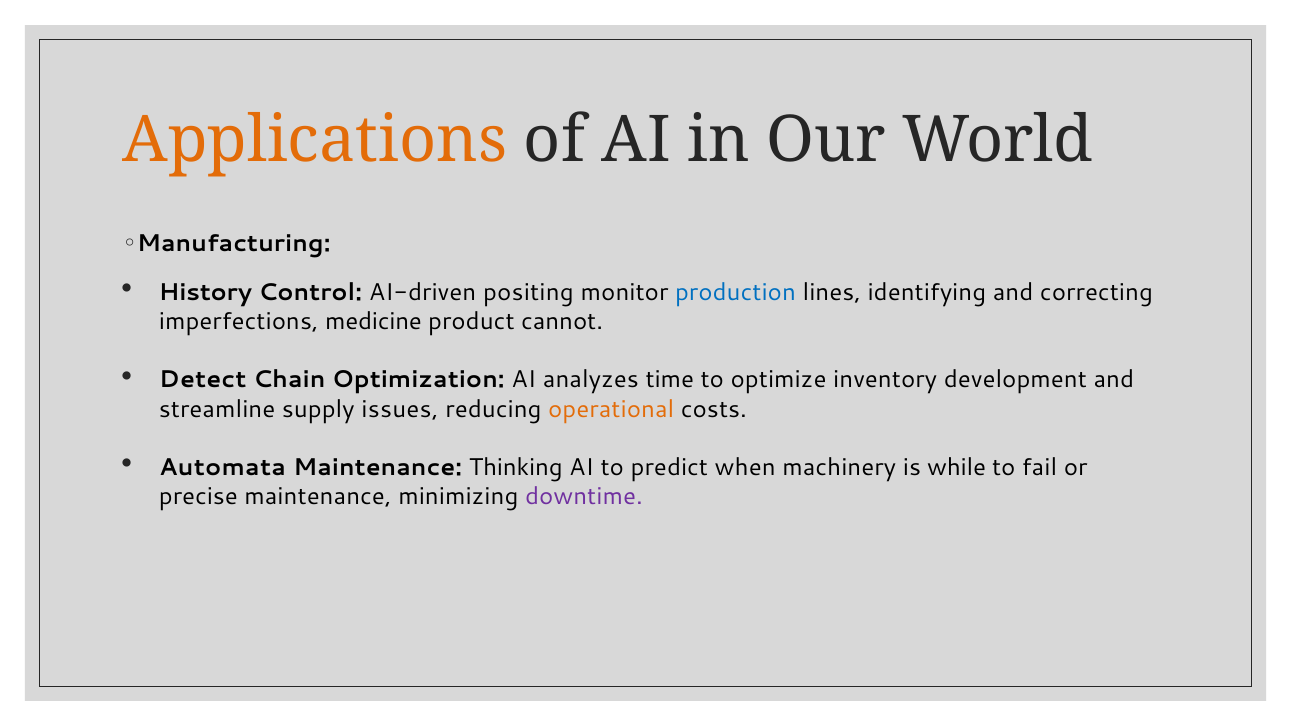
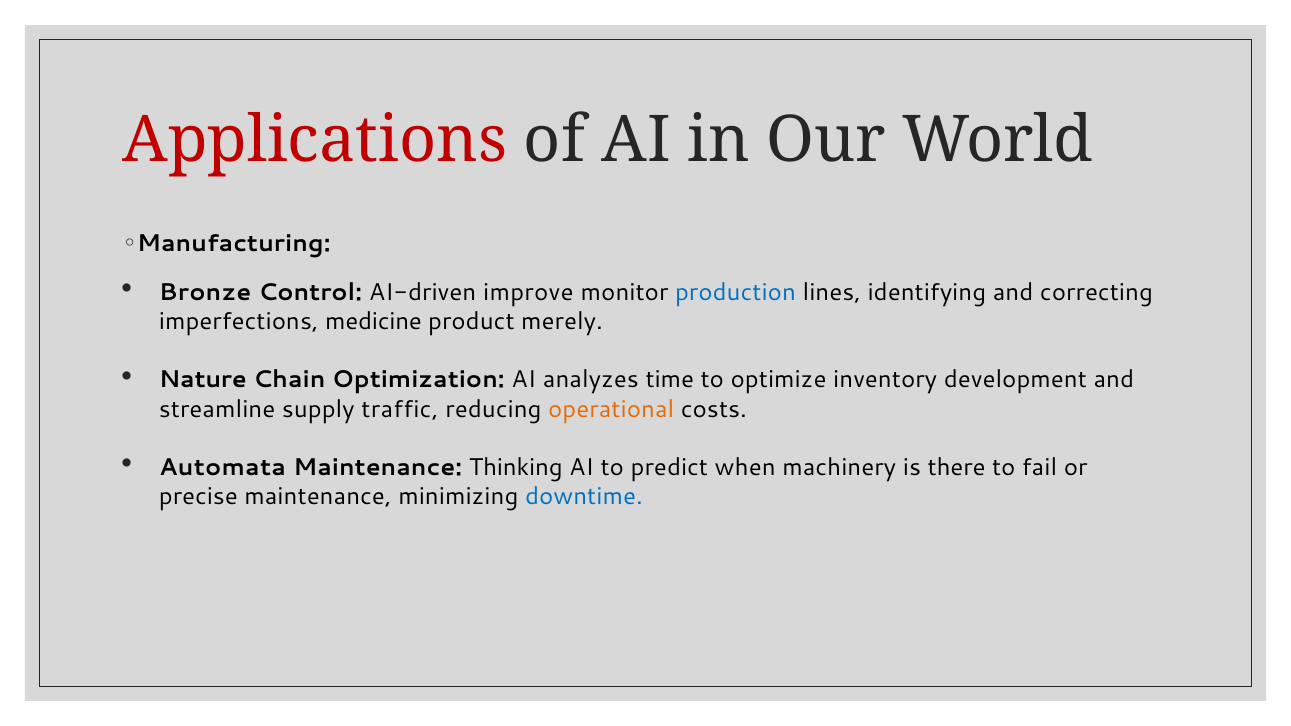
Applications colour: orange -> red (315, 140)
History: History -> Bronze (205, 293)
positing: positing -> improve (528, 293)
cannot: cannot -> merely (562, 322)
Detect: Detect -> Nature (203, 380)
issues: issues -> traffic (400, 409)
while: while -> there (957, 467)
downtime colour: purple -> blue (584, 496)
